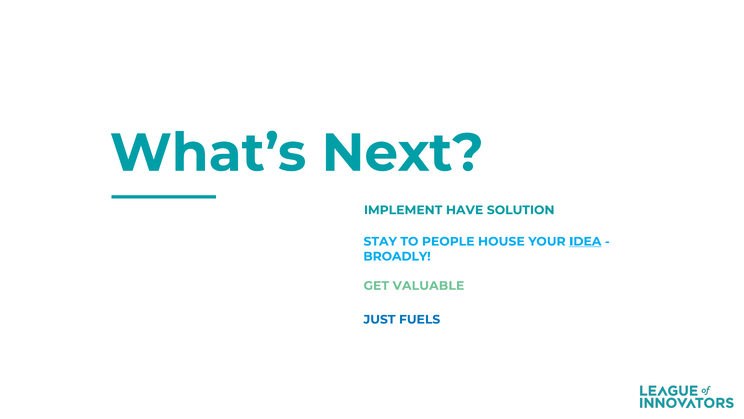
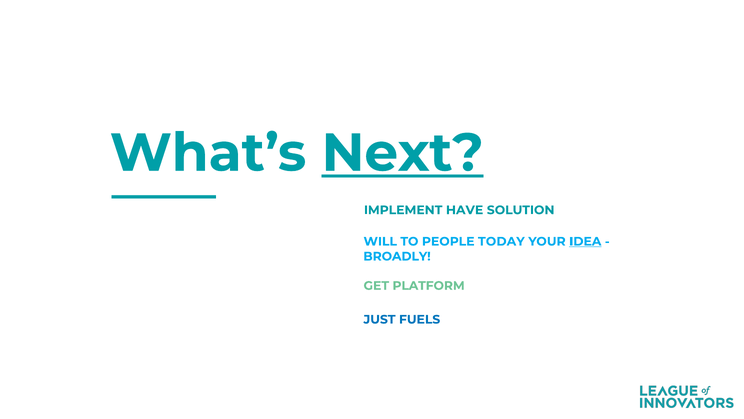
Next underline: none -> present (403, 153)
STAY: STAY -> WILL (380, 241)
HOUSE: HOUSE -> TODAY (501, 241)
VALUABLE: VALUABLE -> PLATFORM (429, 285)
